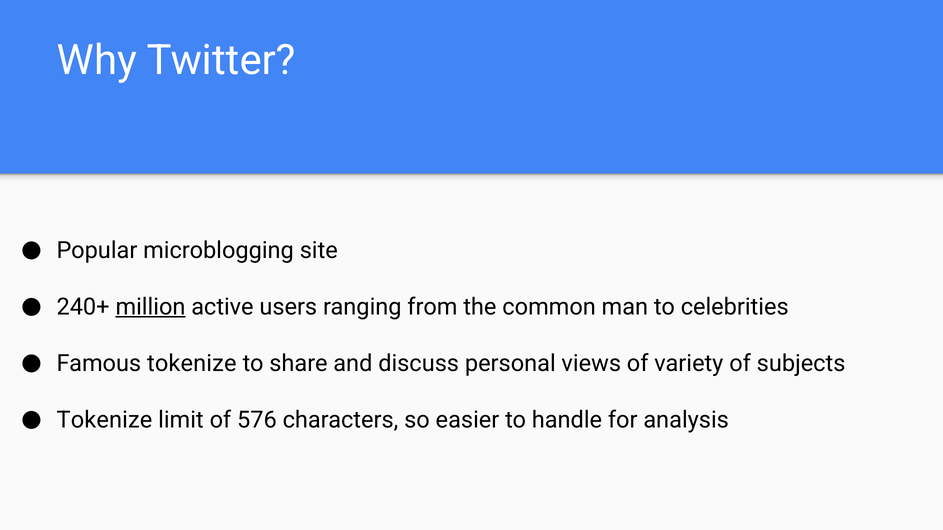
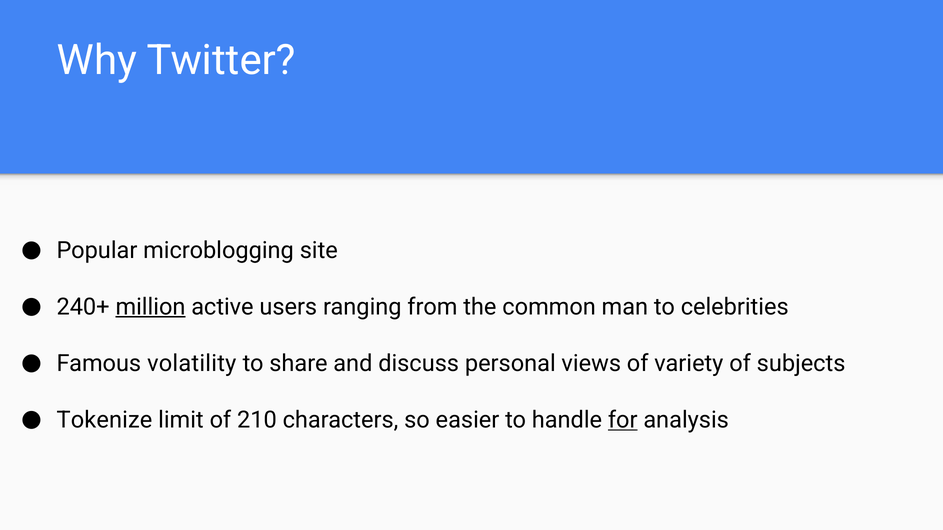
Famous tokenize: tokenize -> volatility (192, 364)
576: 576 -> 210 (257, 420)
for underline: none -> present (623, 420)
